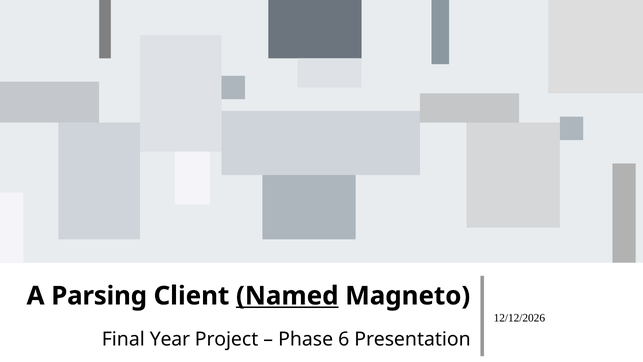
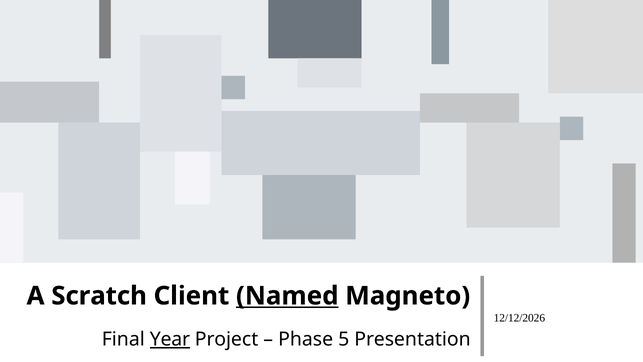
Parsing: Parsing -> Scratch (99, 296)
Year underline: none -> present (170, 339)
6: 6 -> 5 (344, 339)
